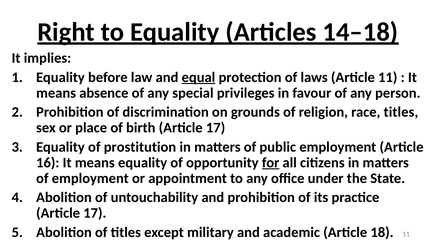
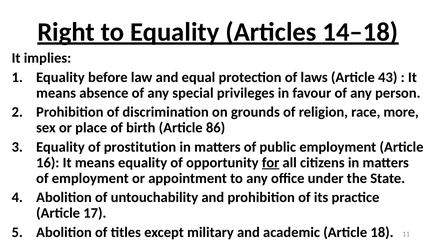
equal underline: present -> none (198, 77)
Article 11: 11 -> 43 (388, 77)
race titles: titles -> more (401, 112)
birth Article 17: 17 -> 86 (216, 128)
